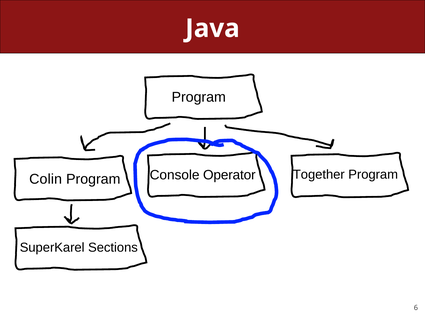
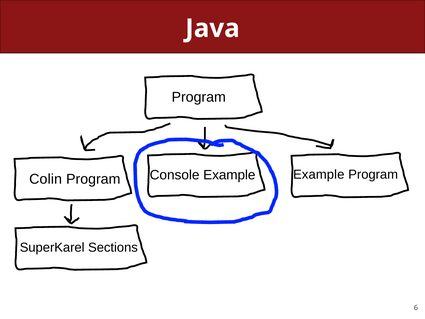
Console Operator: Operator -> Example (229, 175)
Program Together: Together -> Example (319, 174)
